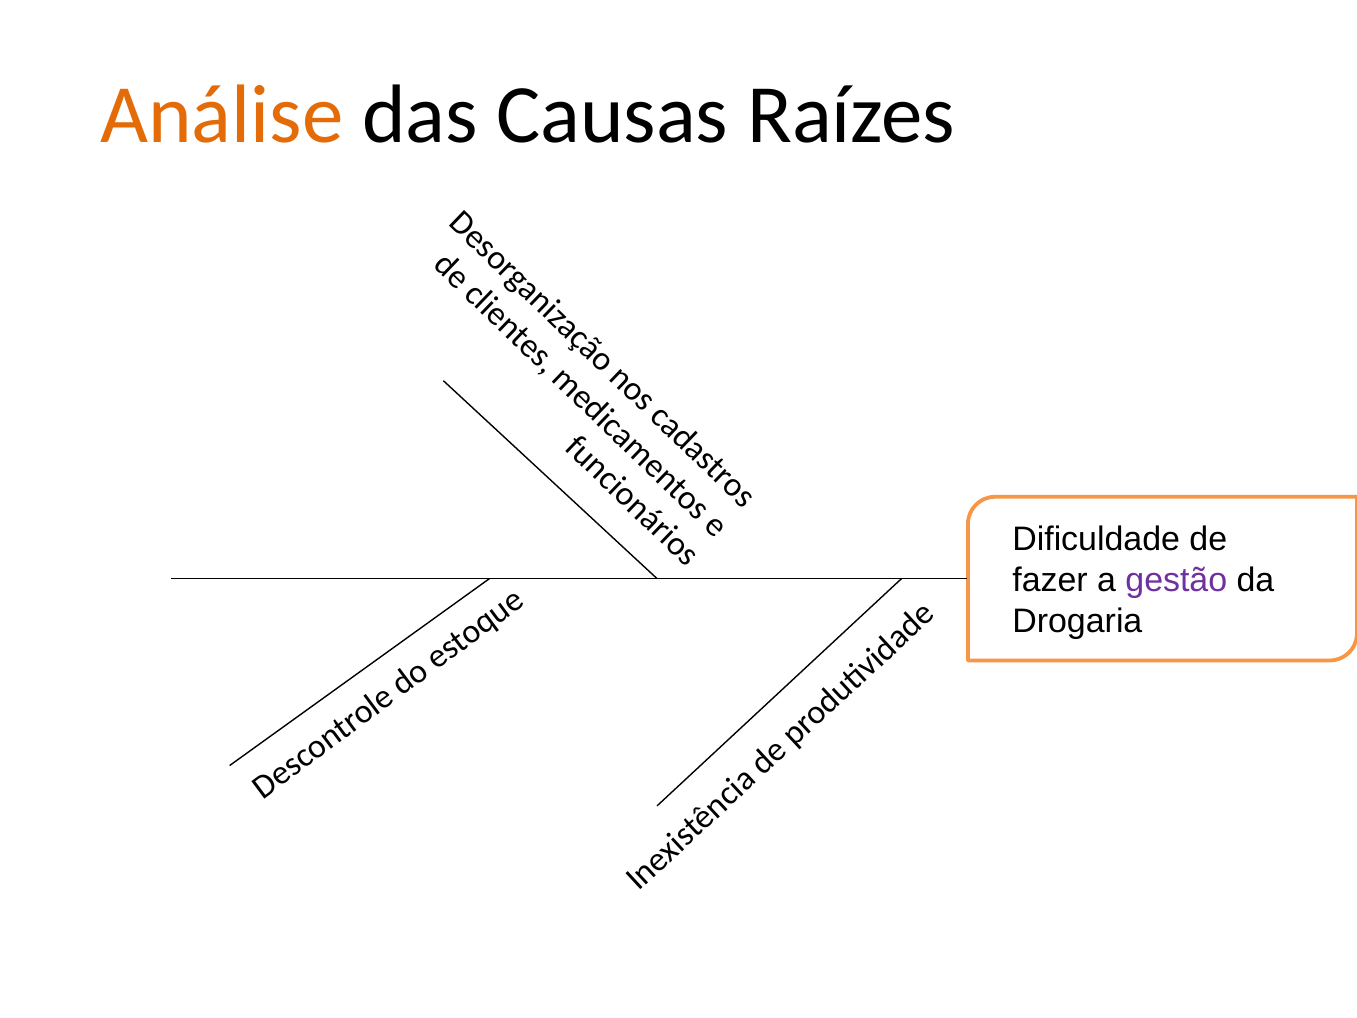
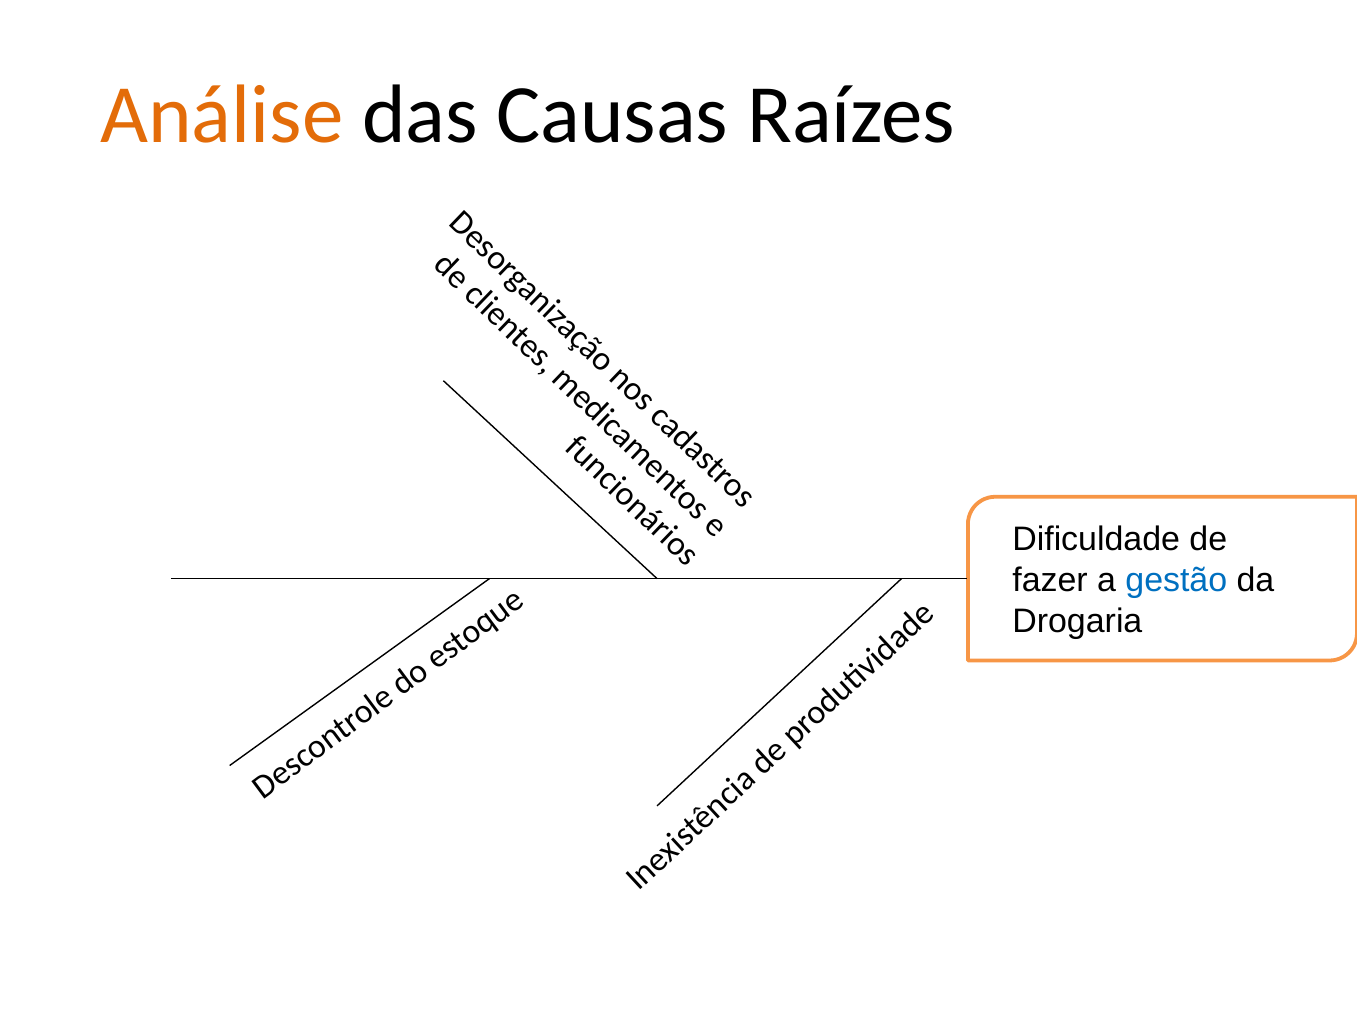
gestão colour: purple -> blue (1176, 580)
